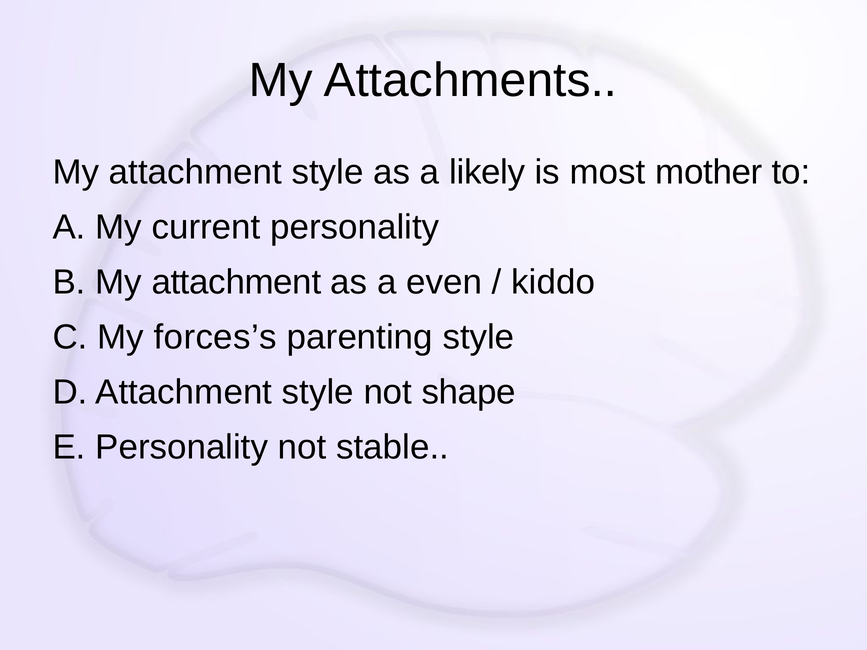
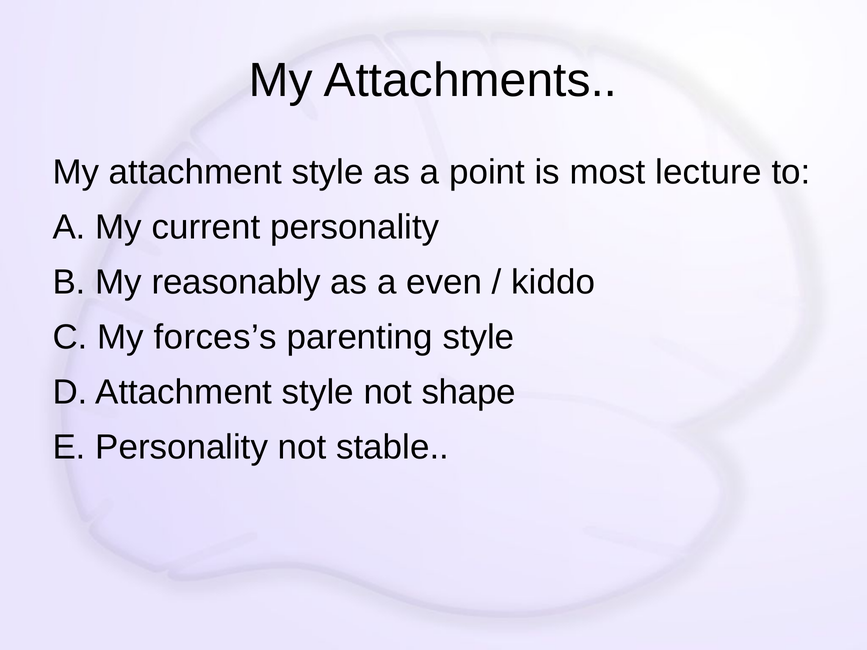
likely: likely -> point (487, 172)
mother: mother -> lecture (709, 172)
B My attachment: attachment -> reasonably (236, 282)
